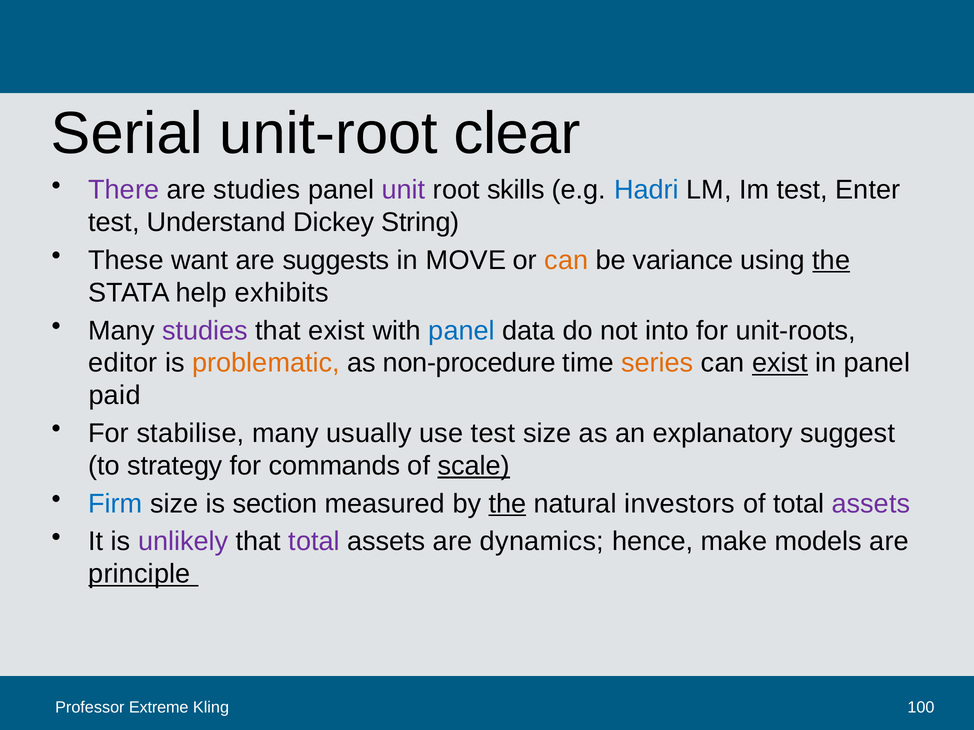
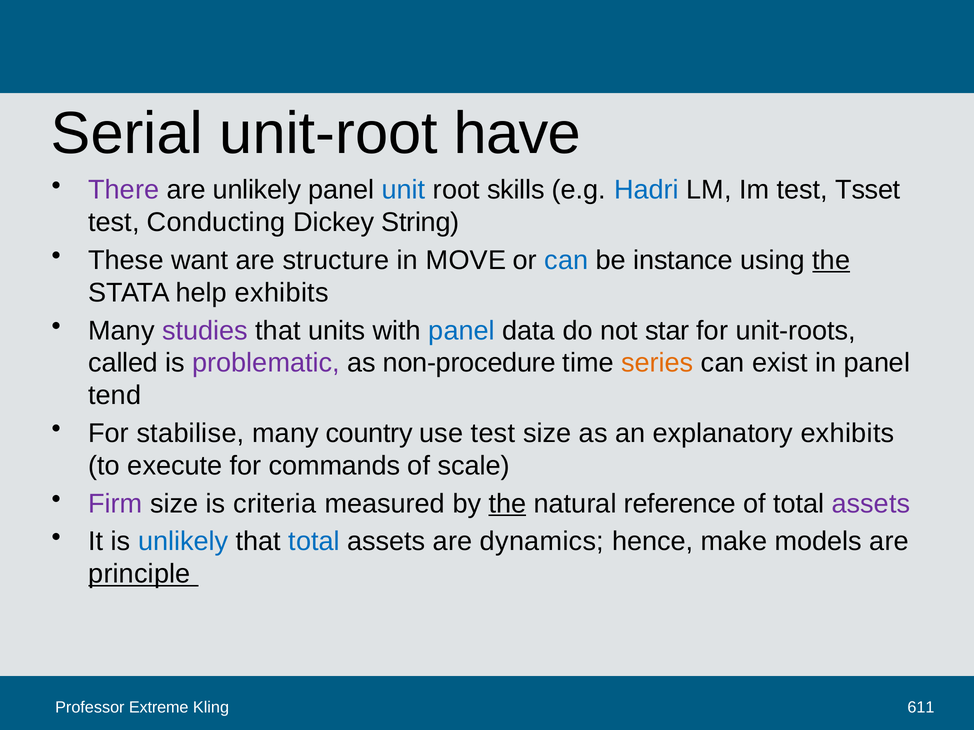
clear: clear -> have (517, 134)
are studies: studies -> unlikely (257, 190)
unit colour: purple -> blue (404, 190)
Enter: Enter -> Tsset (868, 190)
Understand: Understand -> Conducting (216, 223)
suggests: suggests -> structure (336, 260)
can colour: orange -> blue (566, 260)
variance: variance -> instance (683, 260)
that exist: exist -> units (337, 331)
into: into -> star (667, 331)
editor: editor -> called (123, 363)
problematic colour: orange -> purple (266, 363)
exist underline: present -> none (780, 363)
paid: paid -> tend (115, 396)
usually: usually -> country (369, 434)
explanatory suggest: suggest -> exhibits (847, 434)
strategy: strategy -> execute (175, 466)
scale underline: present -> none (474, 466)
Firm colour: blue -> purple (115, 504)
section: section -> criteria (275, 504)
investors: investors -> reference (680, 504)
unlikely colour: purple -> blue (183, 542)
total colour: purple -> blue (314, 542)
100: 100 -> 611 (921, 708)
